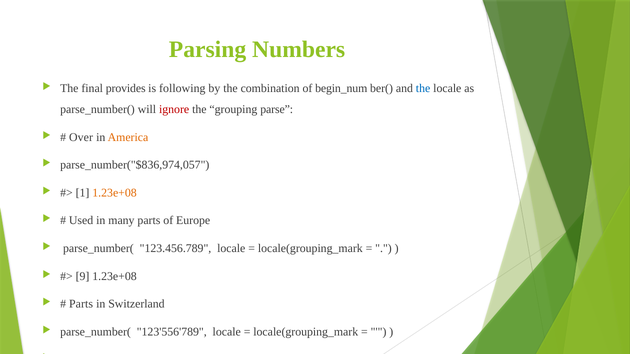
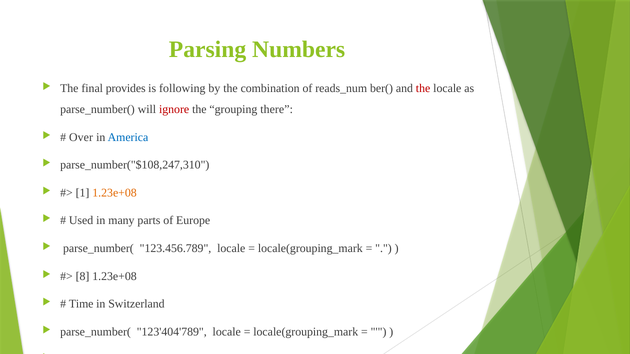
begin_num: begin_num -> reads_num (341, 88)
the colour: blue -> red (423, 88)
parse: parse -> there (277, 110)
America colour: orange -> blue (128, 137)
parse_number("$836,974,057: parse_number("$836,974,057 -> parse_number("$108,247,310 (135, 165)
9: 9 -> 8 (83, 276)
Parts: Parts -> Time (81, 304)
123'556'789: 123'556'789 -> 123'404'789 (172, 332)
